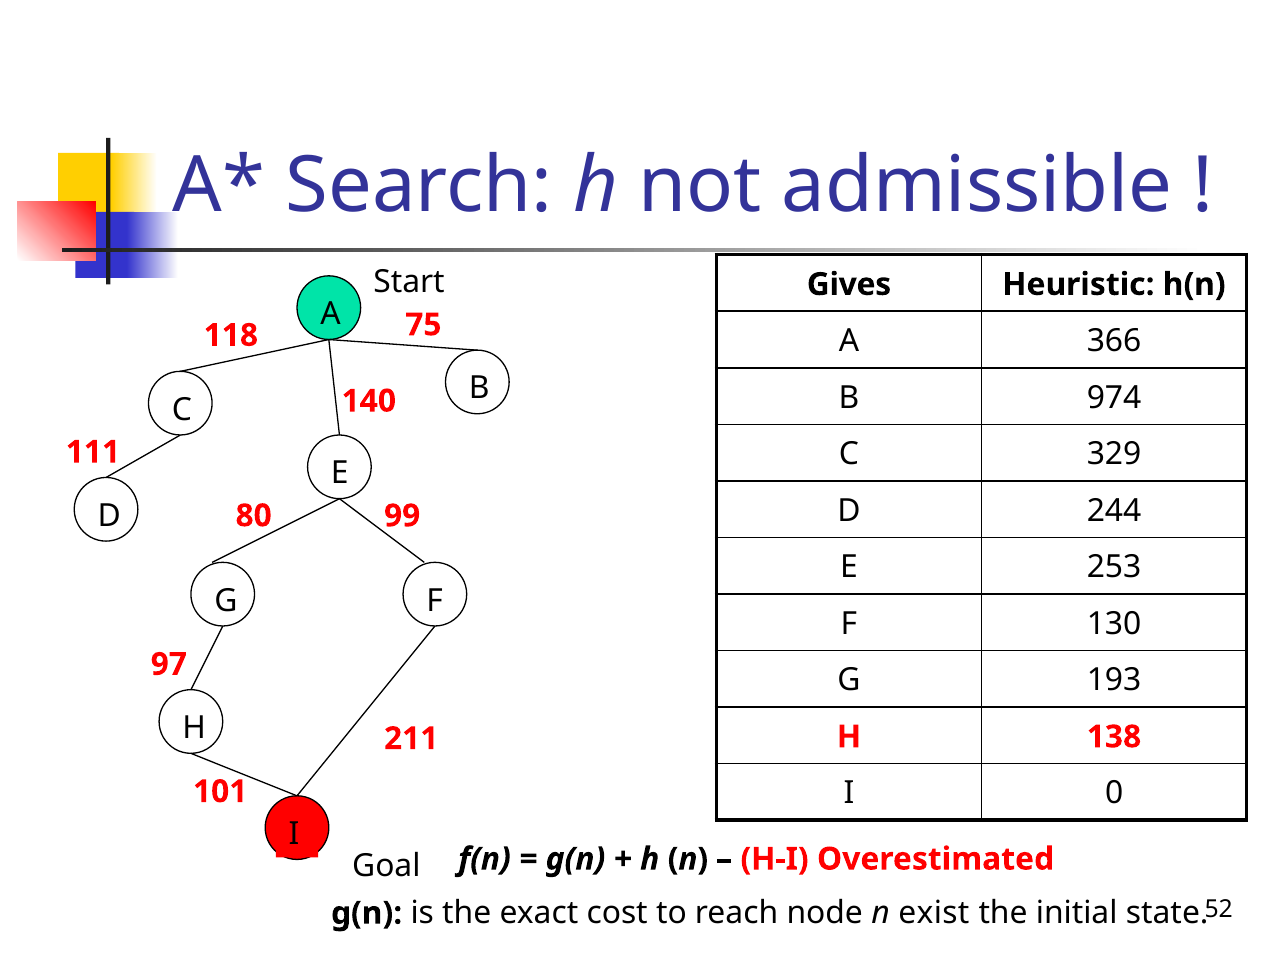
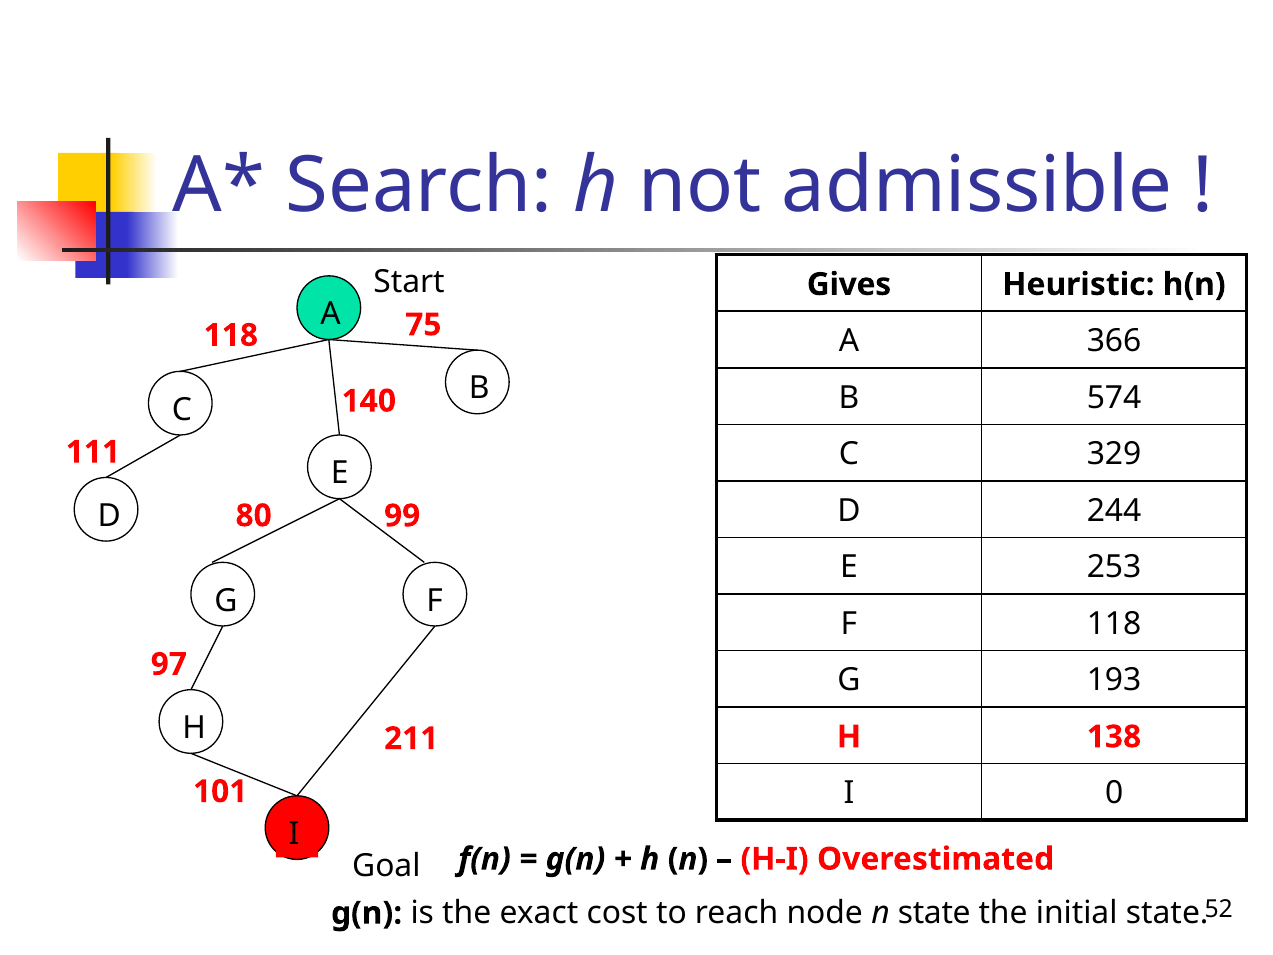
974: 974 -> 574 (1114, 397)
F 130: 130 -> 118 (1114, 624)
n exist: exist -> state (934, 913)
